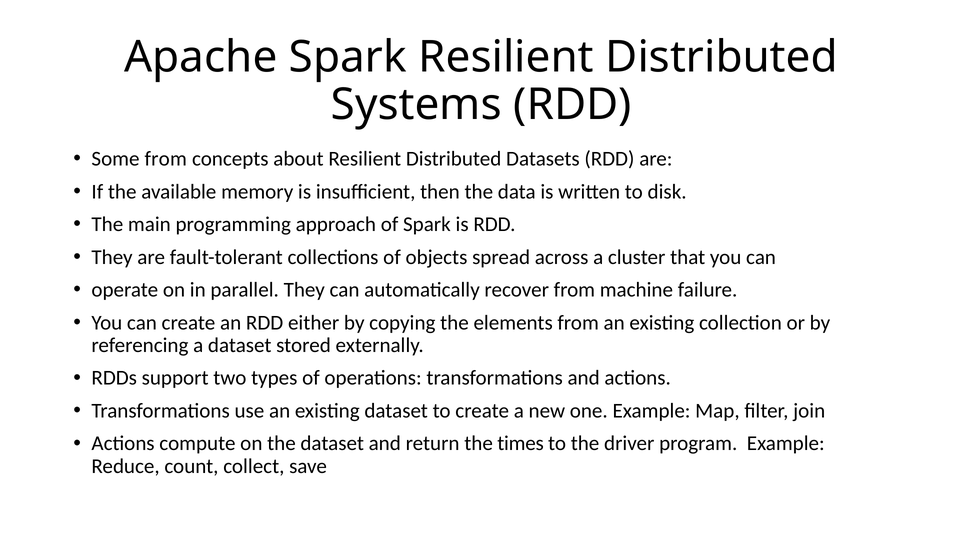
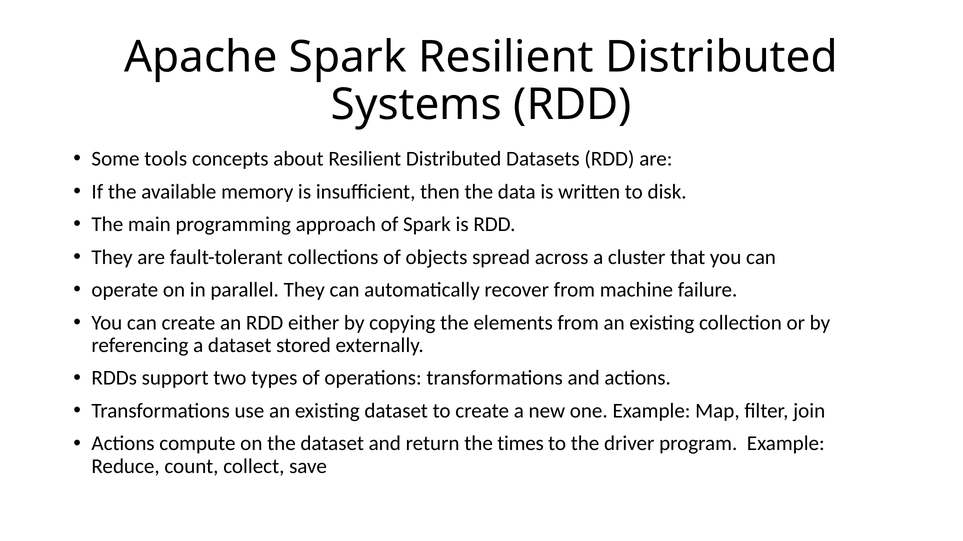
Some from: from -> tools (166, 159)
